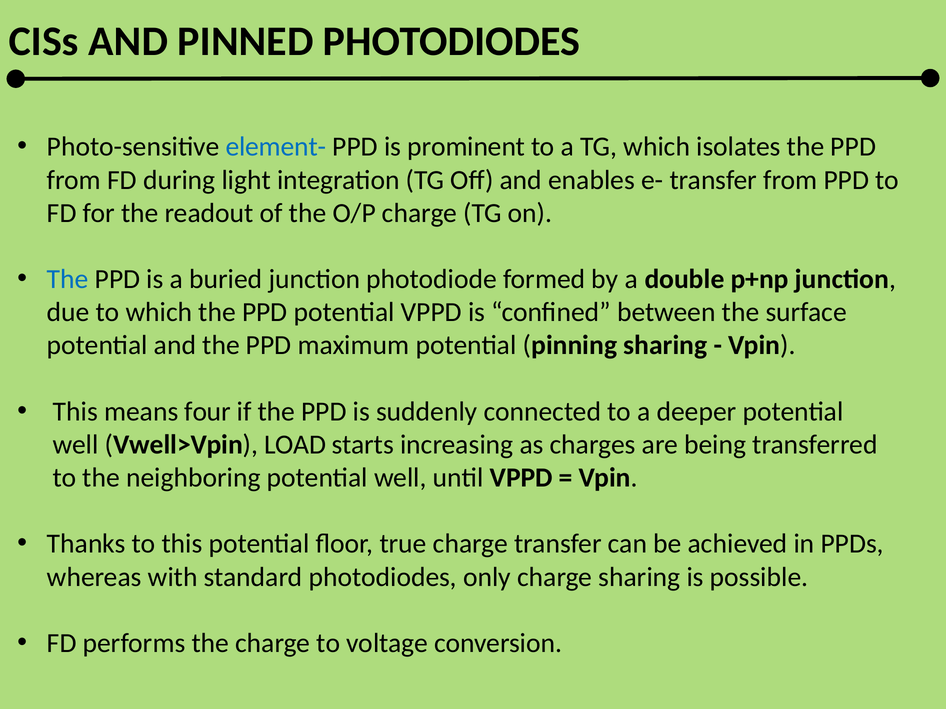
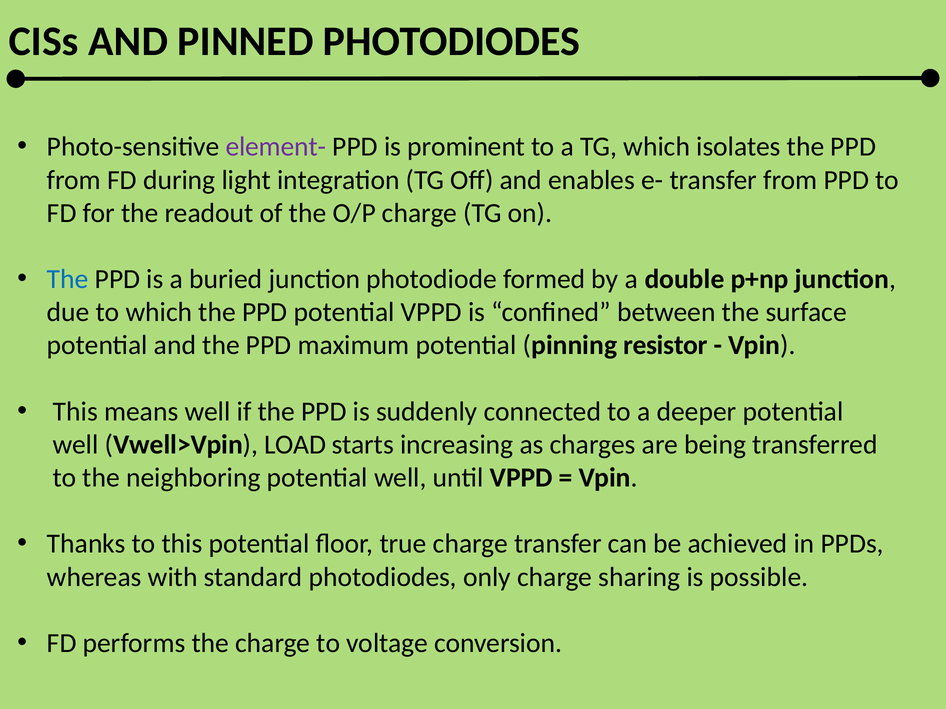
element- colour: blue -> purple (276, 147)
pinning sharing: sharing -> resistor (665, 346)
means four: four -> well (207, 412)
